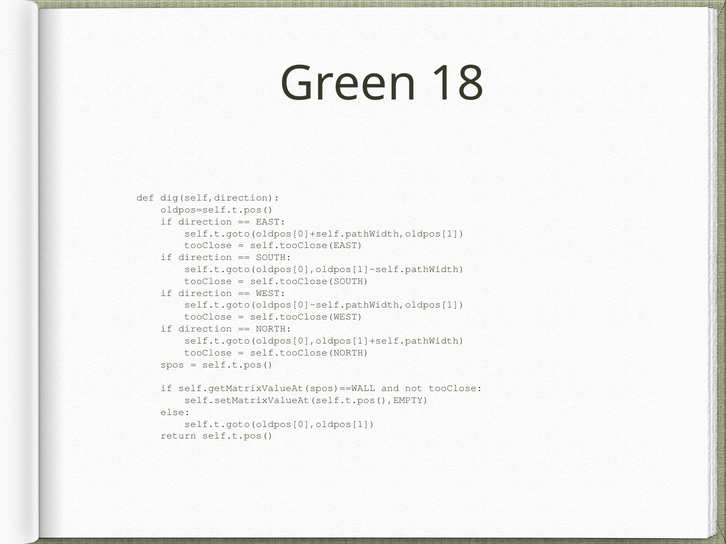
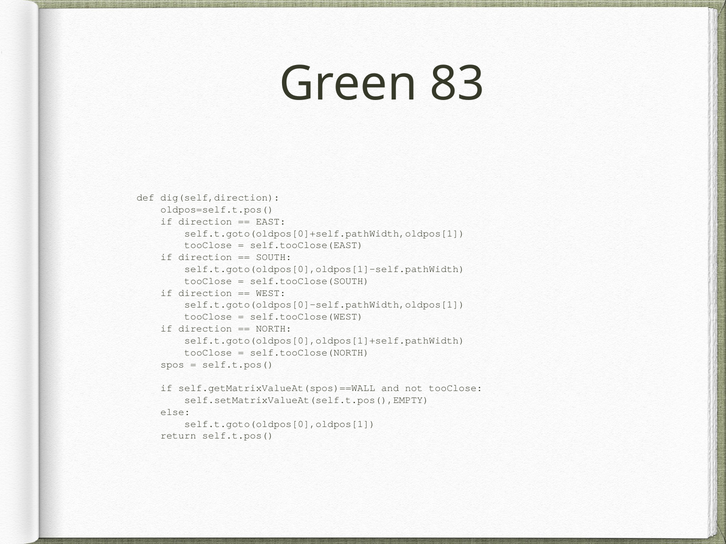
18: 18 -> 83 (457, 84)
